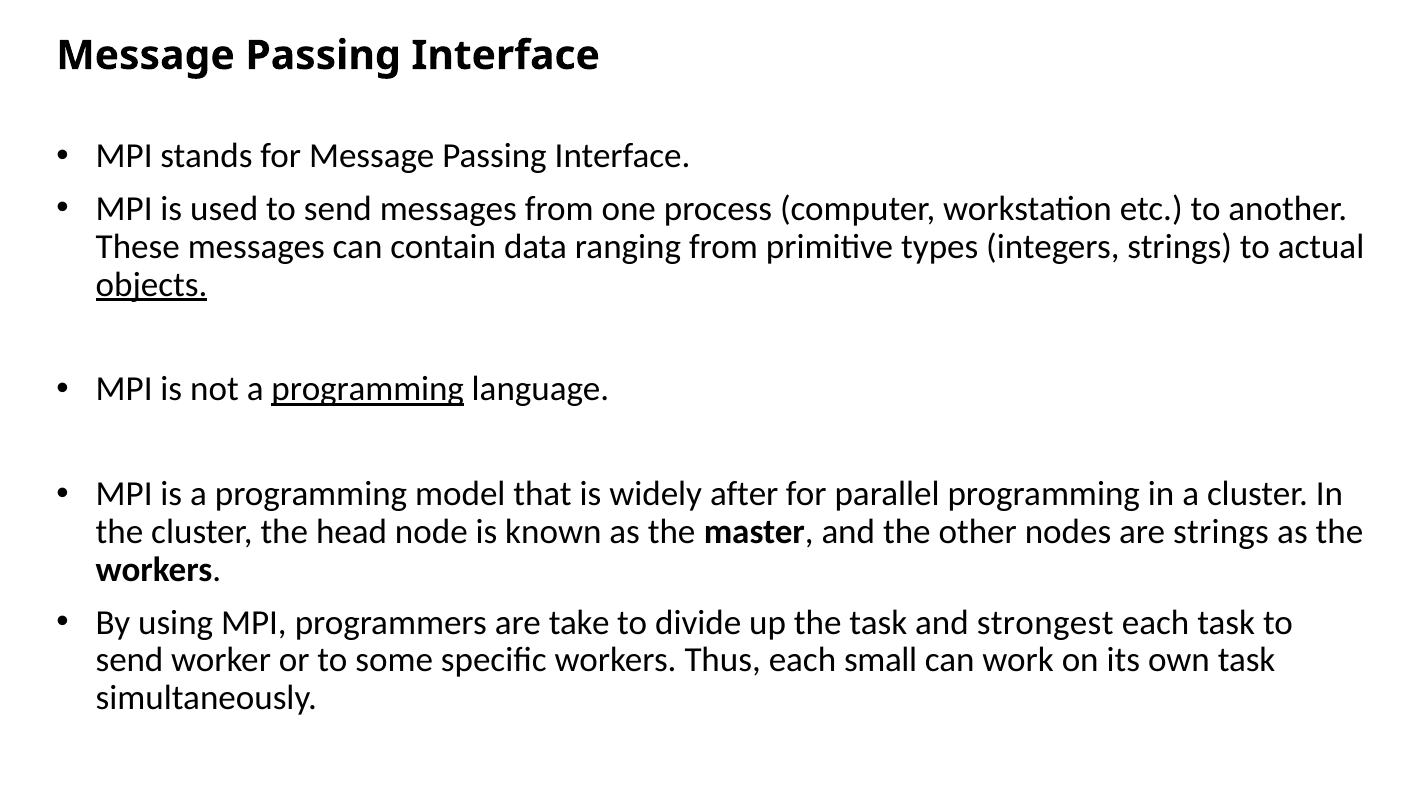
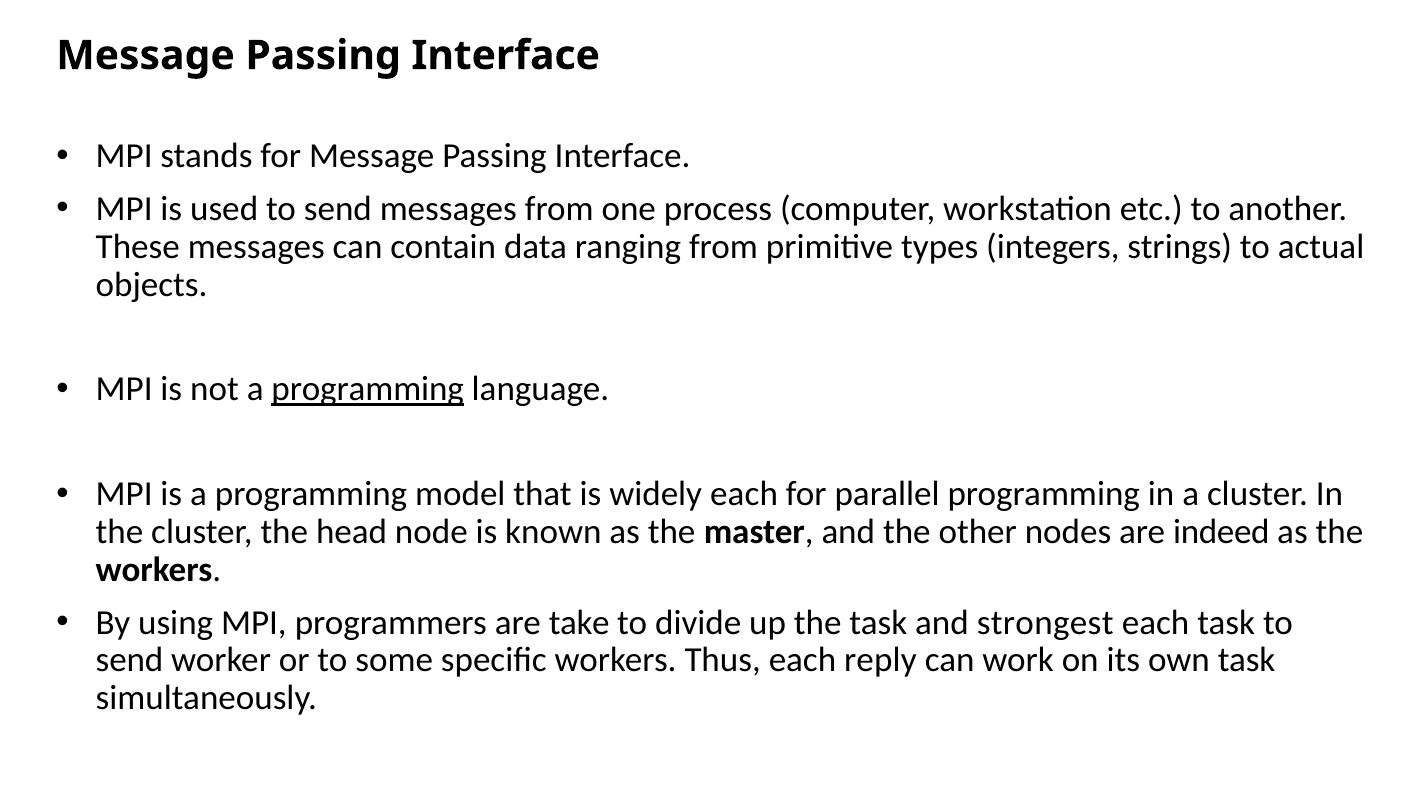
objects underline: present -> none (152, 284)
widely after: after -> each (744, 494)
are strings: strings -> indeed (1221, 532)
small: small -> reply (880, 661)
